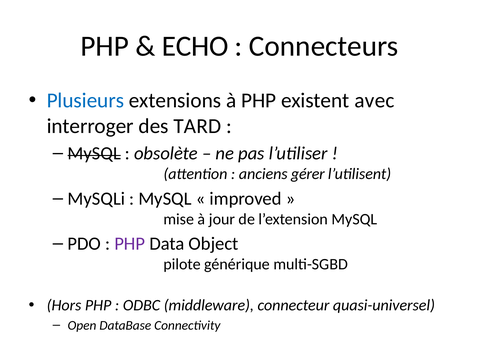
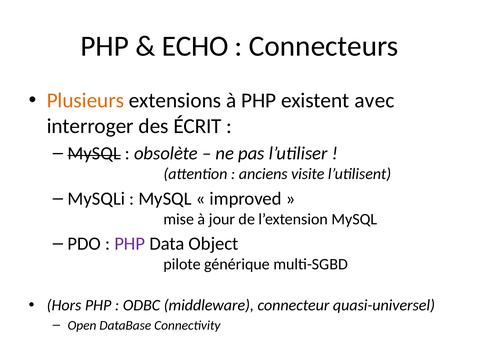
Plusieurs colour: blue -> orange (85, 101)
TARD: TARD -> ÉCRIT (198, 126)
gérer: gérer -> visite (308, 174)
